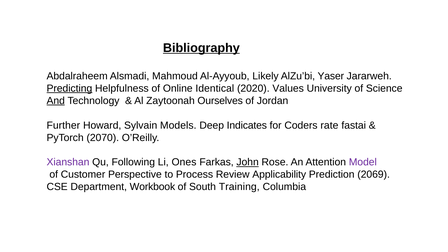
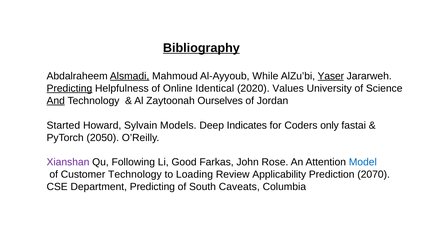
Alsmadi underline: none -> present (130, 76)
Likely: Likely -> While (265, 76)
Yaser underline: none -> present (331, 76)
Further: Further -> Started (63, 125)
rate: rate -> only (330, 125)
2070: 2070 -> 2050 (103, 138)
Ones: Ones -> Good (184, 162)
John underline: present -> none (248, 162)
Model colour: purple -> blue (363, 162)
Customer Perspective: Perspective -> Technology (135, 175)
Process: Process -> Loading (194, 175)
2069: 2069 -> 2070 (374, 175)
Department Workbook: Workbook -> Predicting (152, 187)
Training: Training -> Caveats (239, 187)
